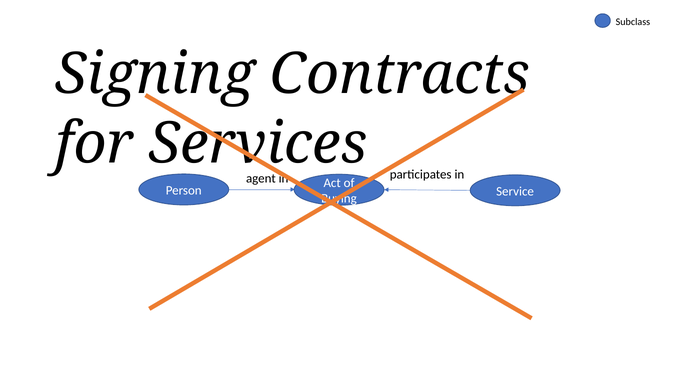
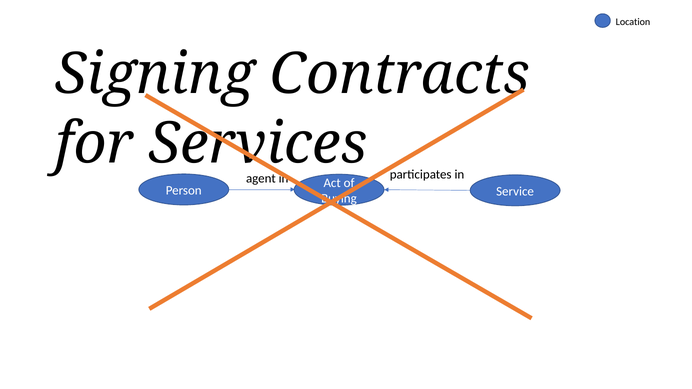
Subclass: Subclass -> Location (633, 22)
